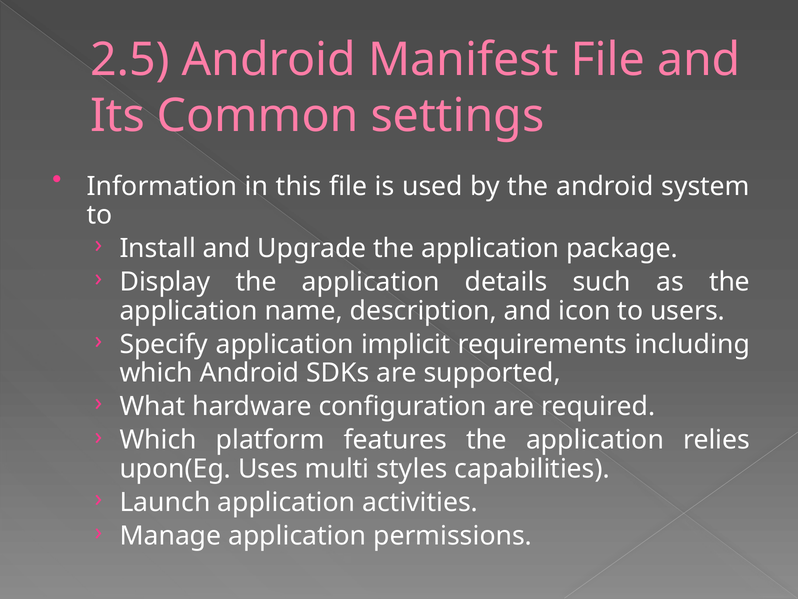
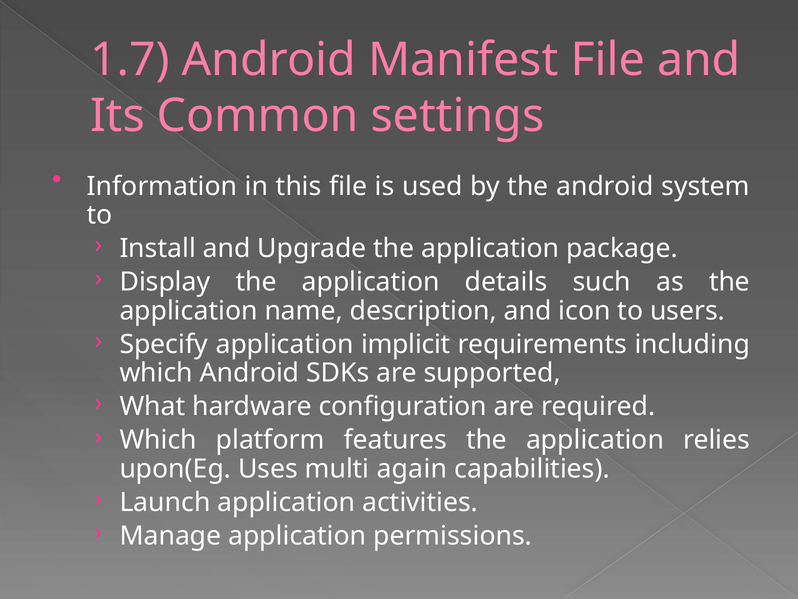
2.5: 2.5 -> 1.7 (130, 60)
styles: styles -> again (412, 468)
